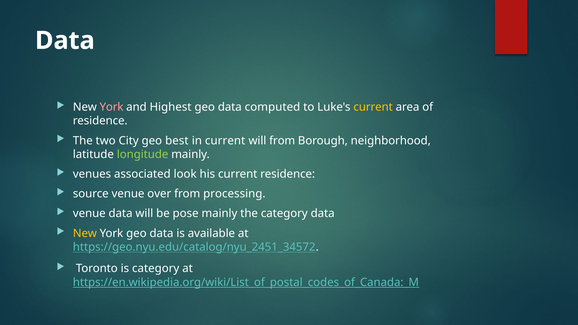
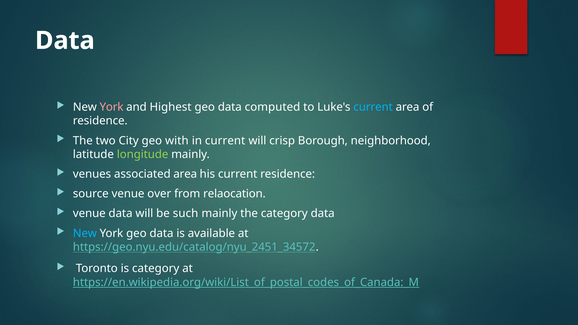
current colour: yellow -> light blue (373, 107)
best: best -> with (177, 141)
will from: from -> crisp (282, 141)
associated look: look -> area (185, 174)
processing: processing -> relaocation (234, 194)
pose: pose -> such (186, 214)
New colour: yellow -> light blue (85, 233)
